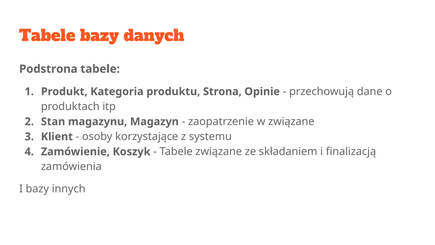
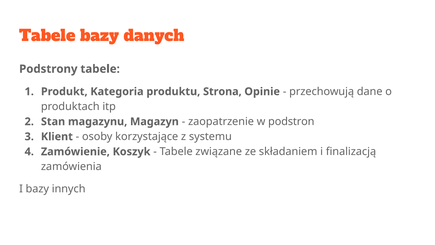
Podstrona: Podstrona -> Podstrony (48, 69)
w związane: związane -> podstron (291, 121)
